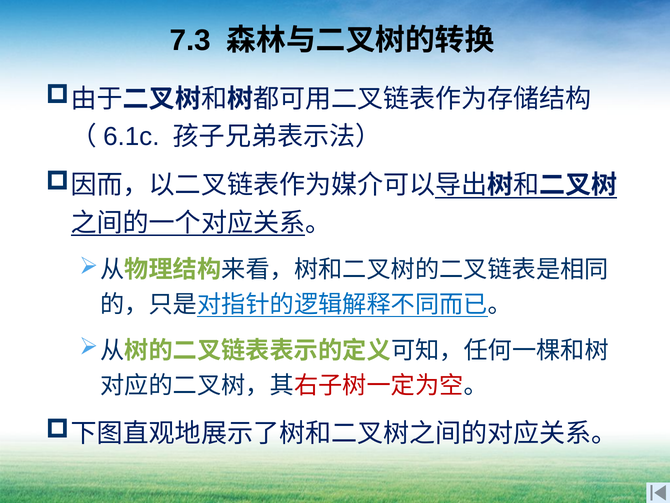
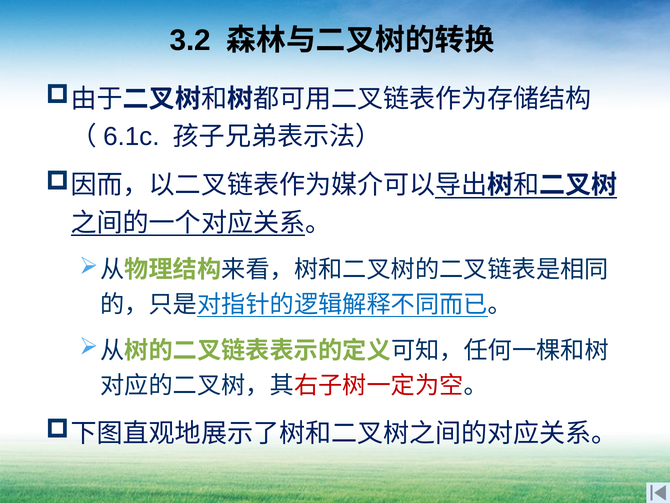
7.3: 7.3 -> 3.2 (190, 40)
